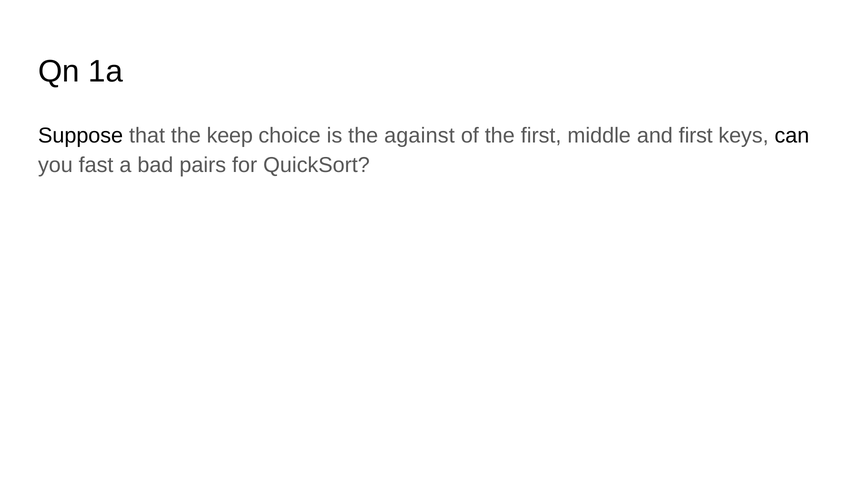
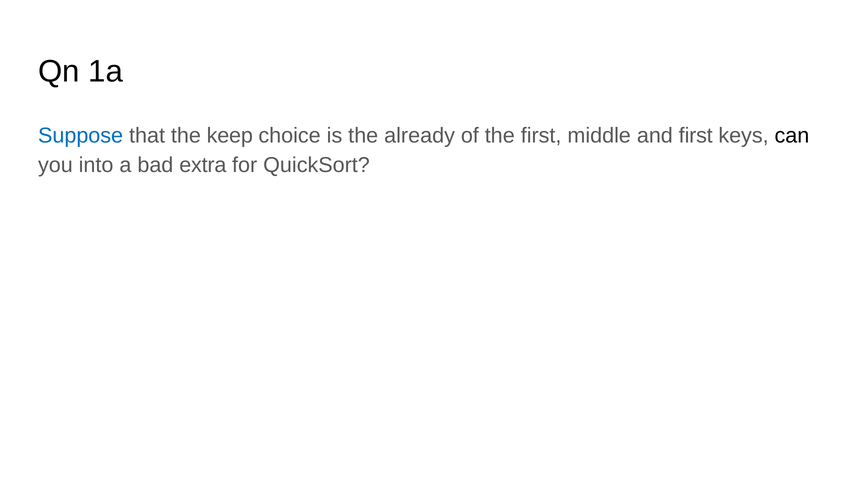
Suppose colour: black -> blue (81, 136)
against: against -> already (420, 136)
fast: fast -> into (96, 165)
pairs: pairs -> extra (203, 165)
